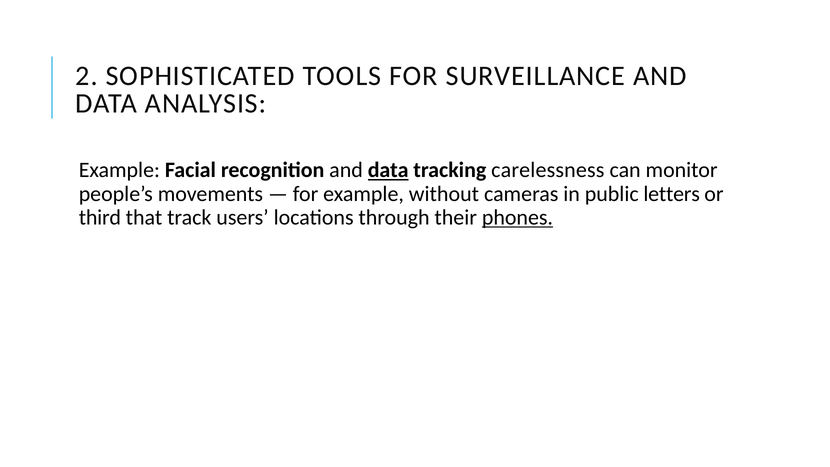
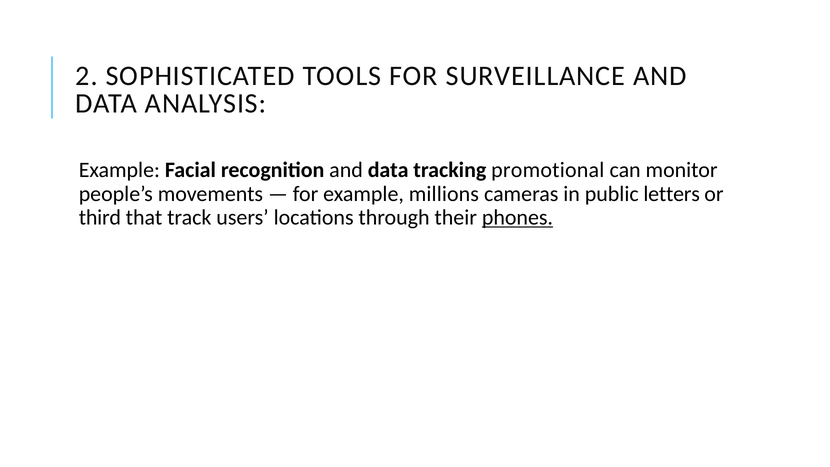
data underline: present -> none (388, 170)
carelessness: carelessness -> promotional (548, 170)
without: without -> millions (444, 194)
